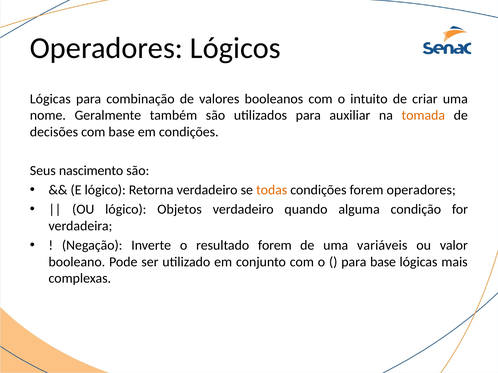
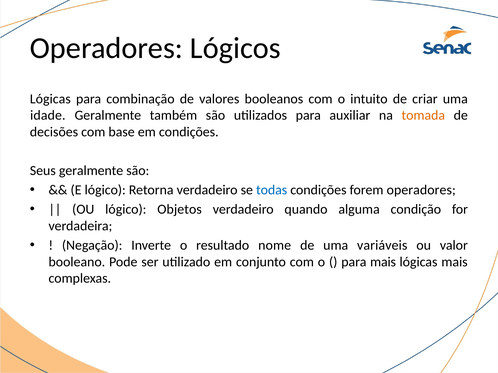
nome: nome -> idade (48, 116)
Seus nascimento: nascimento -> geralmente (91, 171)
todas colour: orange -> blue (272, 190)
resultado forem: forem -> nome (275, 246)
para base: base -> mais (383, 262)
